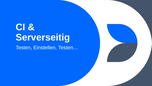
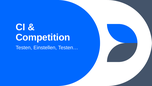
Serverseitig: Serverseitig -> Competition (43, 37)
